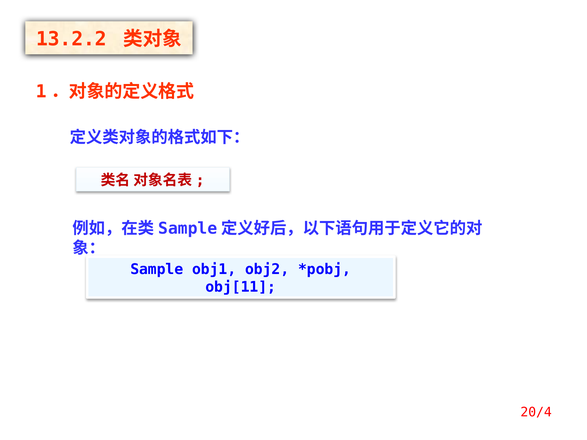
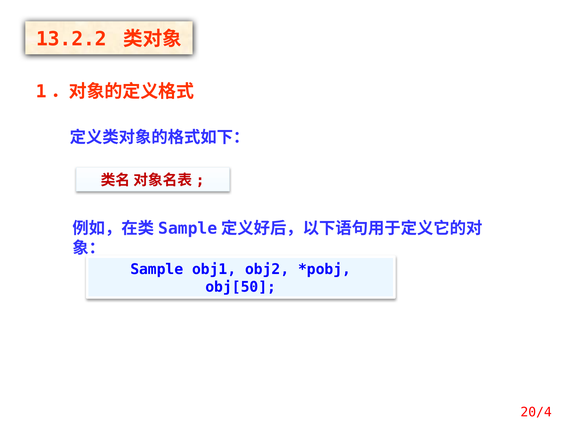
obj[11: obj[11 -> obj[50 (241, 287)
